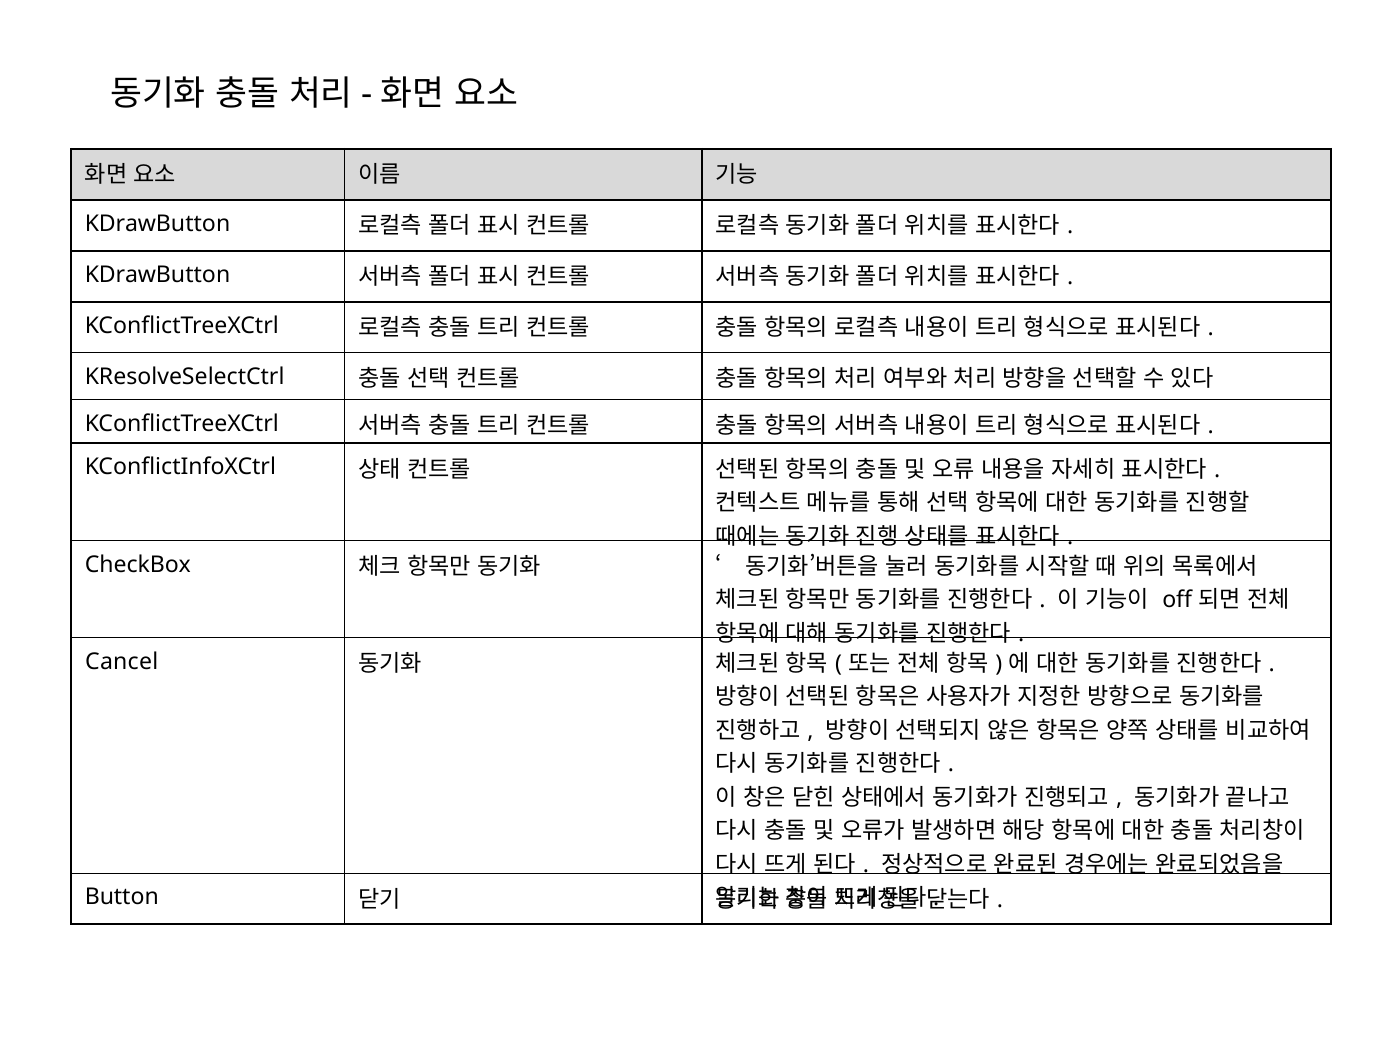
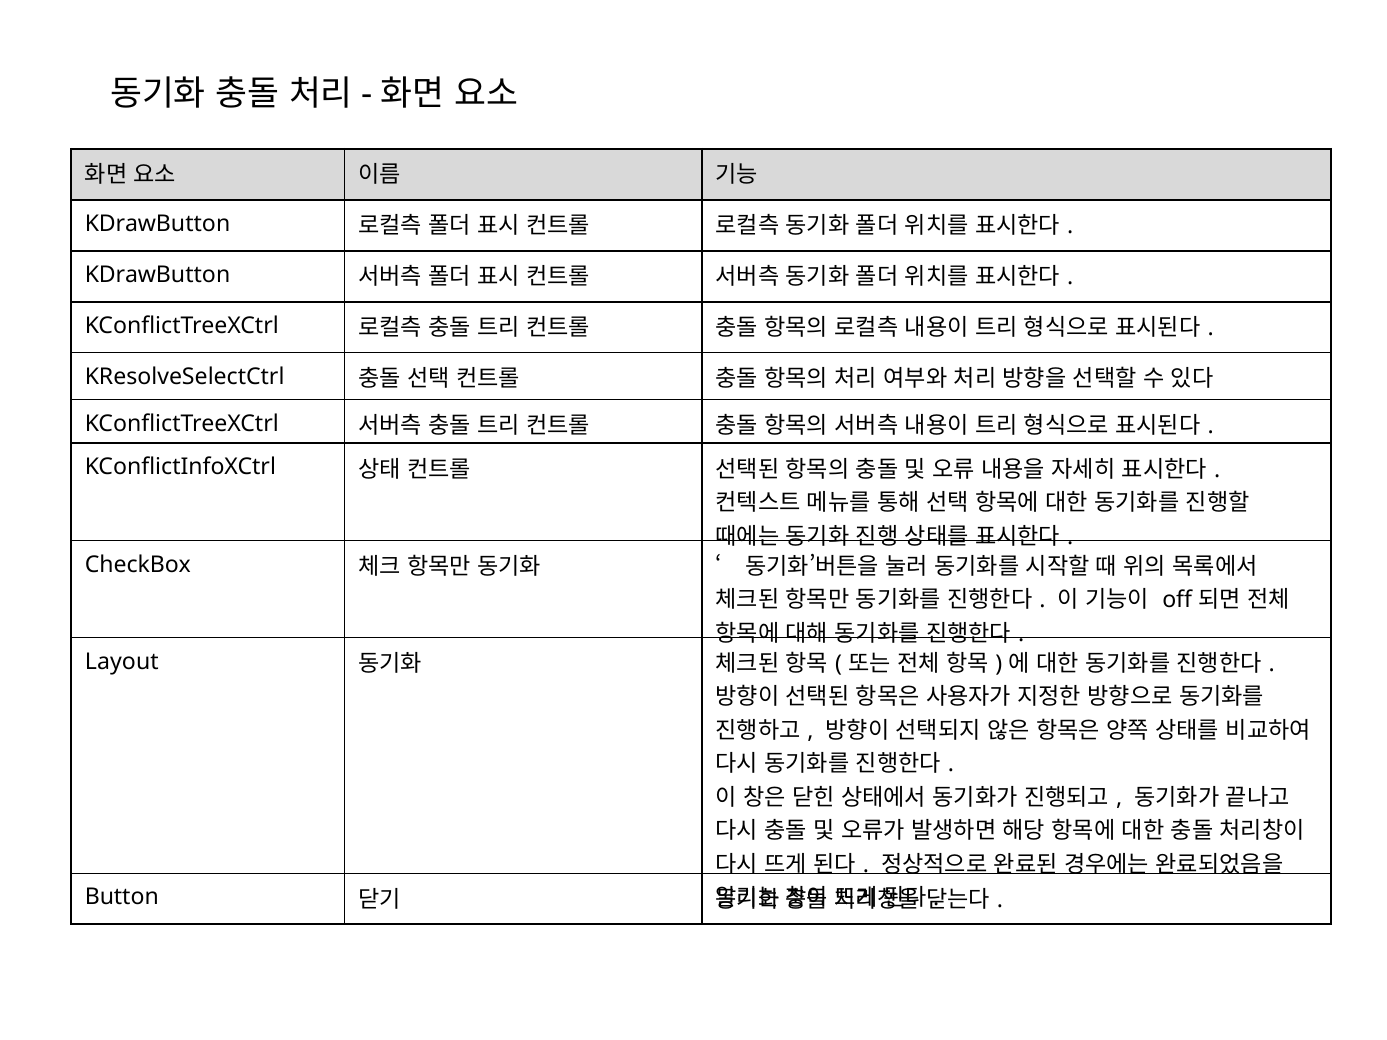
Cancel: Cancel -> Layout (122, 662)
